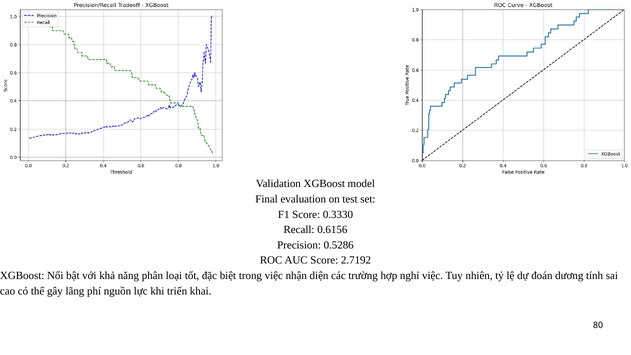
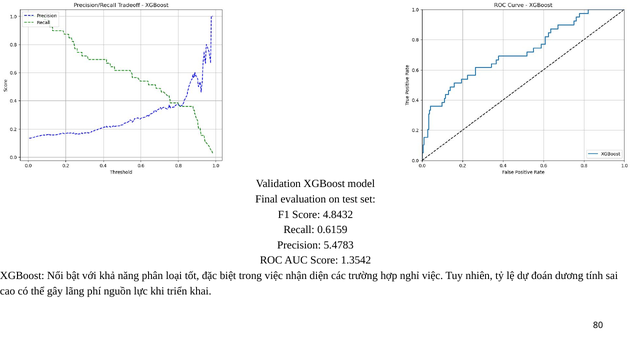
0.3330: 0.3330 -> 4.8432 (338, 214)
0.6156: 0.6156 -> 0.6159 (332, 230)
0.5286: 0.5286 -> 5.4783 (339, 245)
2.7192: 2.7192 -> 1.3542 (356, 260)
